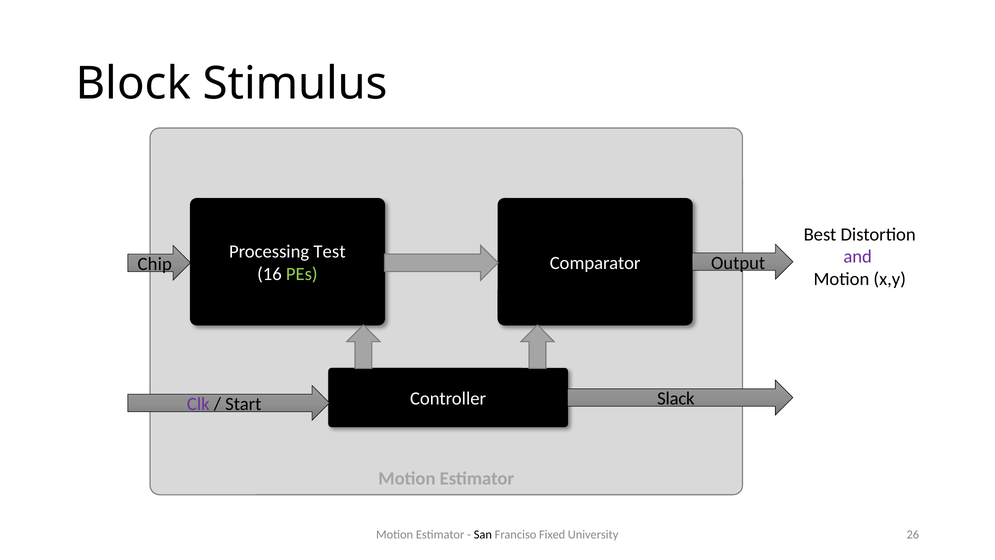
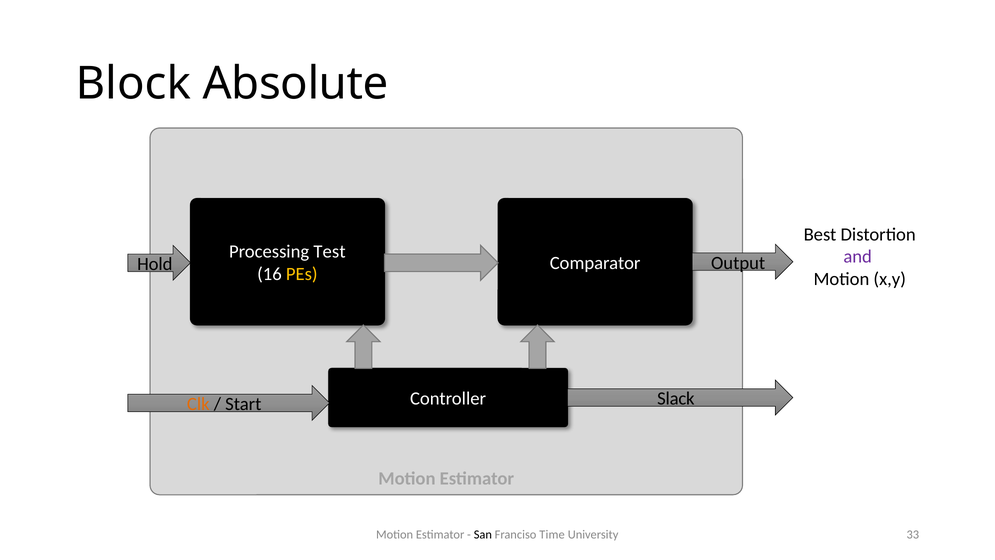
Stimulus: Stimulus -> Absolute (296, 84)
Chip: Chip -> Hold (155, 264)
PEs colour: light green -> yellow (302, 274)
Clk colour: purple -> orange (198, 404)
Fixed: Fixed -> Time (552, 534)
26: 26 -> 33 (913, 534)
